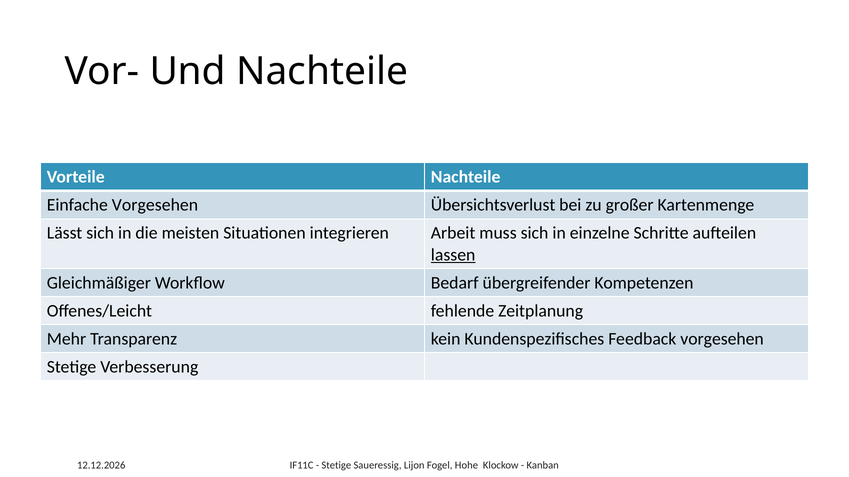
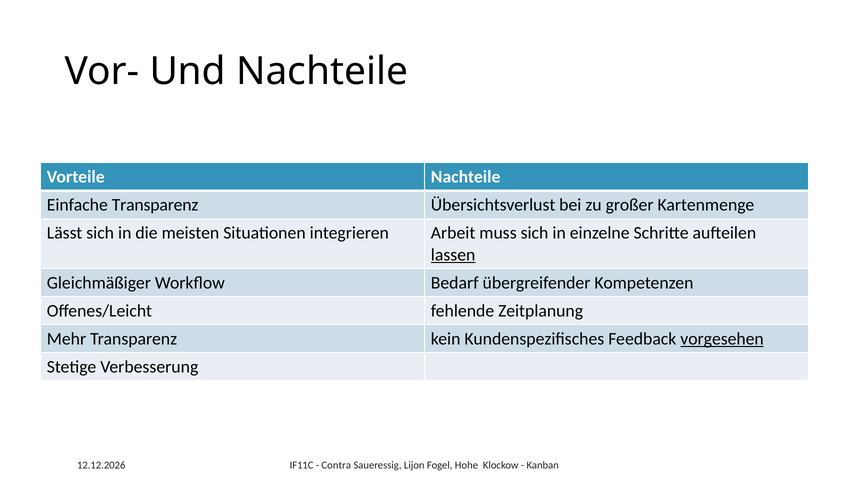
Einfache Vorgesehen: Vorgesehen -> Transparenz (155, 205)
vorgesehen underline: none -> present (722, 339)
Stetige: Stetige -> Contra (336, 466)
